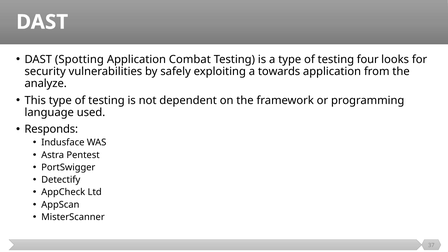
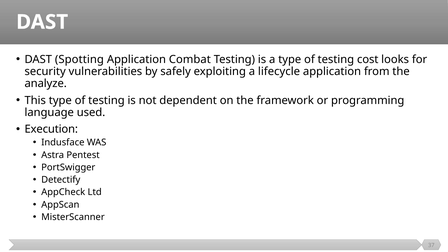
four: four -> cost (368, 59)
towards: towards -> lifecycle (279, 71)
Responds: Responds -> Execution (51, 129)
